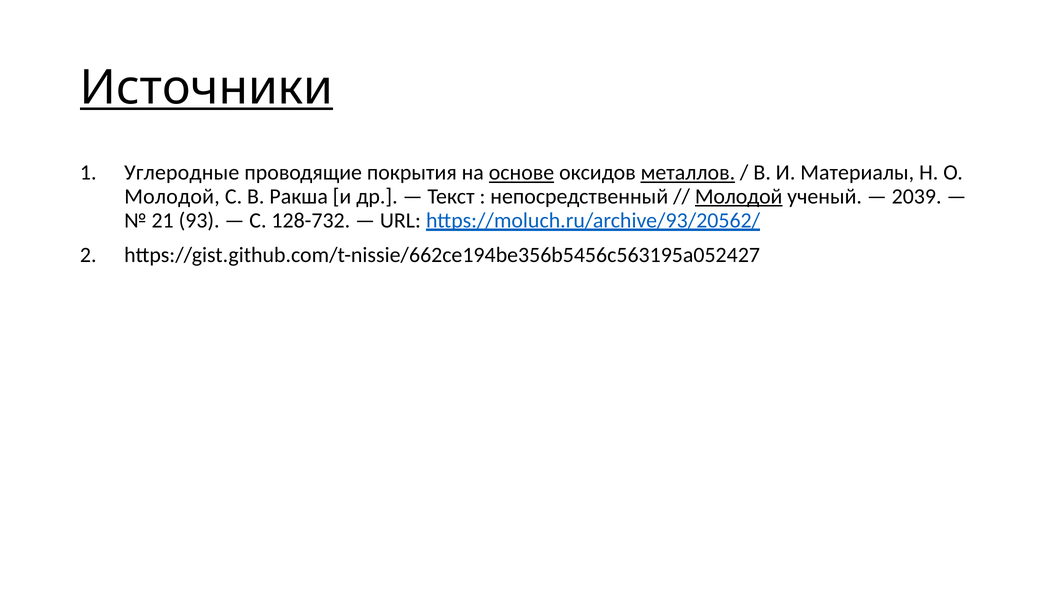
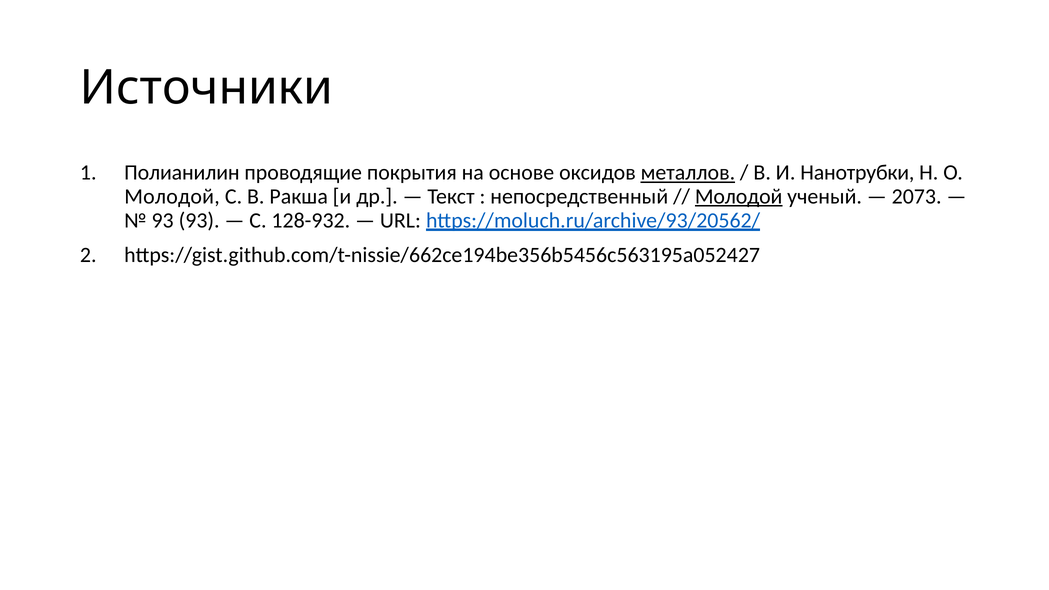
Источники underline: present -> none (207, 88)
Углеродные: Углеродные -> Полианилин (182, 173)
основе underline: present -> none (521, 173)
Материалы: Материалы -> Нанотрубки (857, 173)
2039: 2039 -> 2073 (917, 196)
21: 21 -> 93 (163, 220)
128-732: 128-732 -> 128-932 (311, 220)
